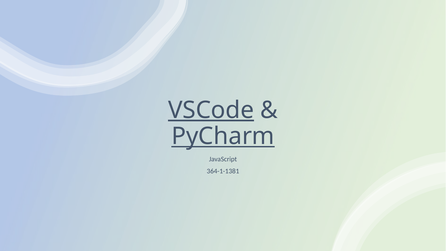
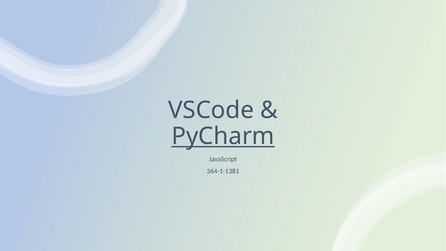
VSCode underline: present -> none (211, 110)
